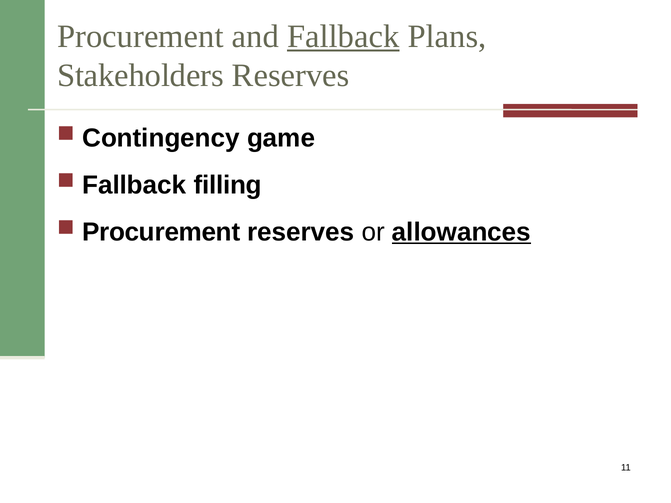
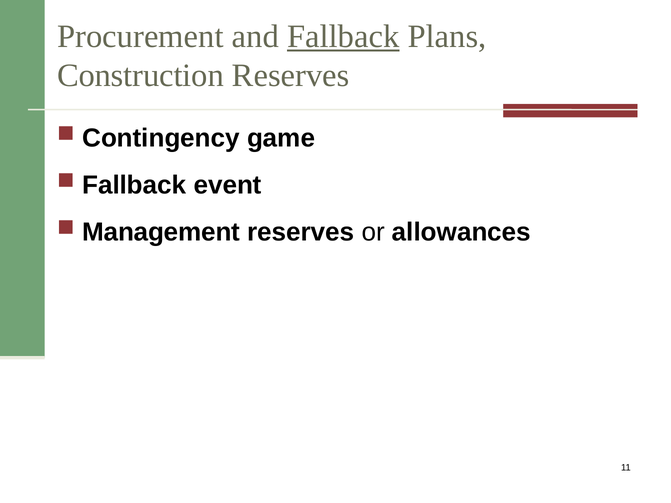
Stakeholders: Stakeholders -> Construction (140, 76)
filling: filling -> event (228, 185)
Procurement: Procurement -> Management (161, 232)
allowances underline: present -> none (461, 232)
